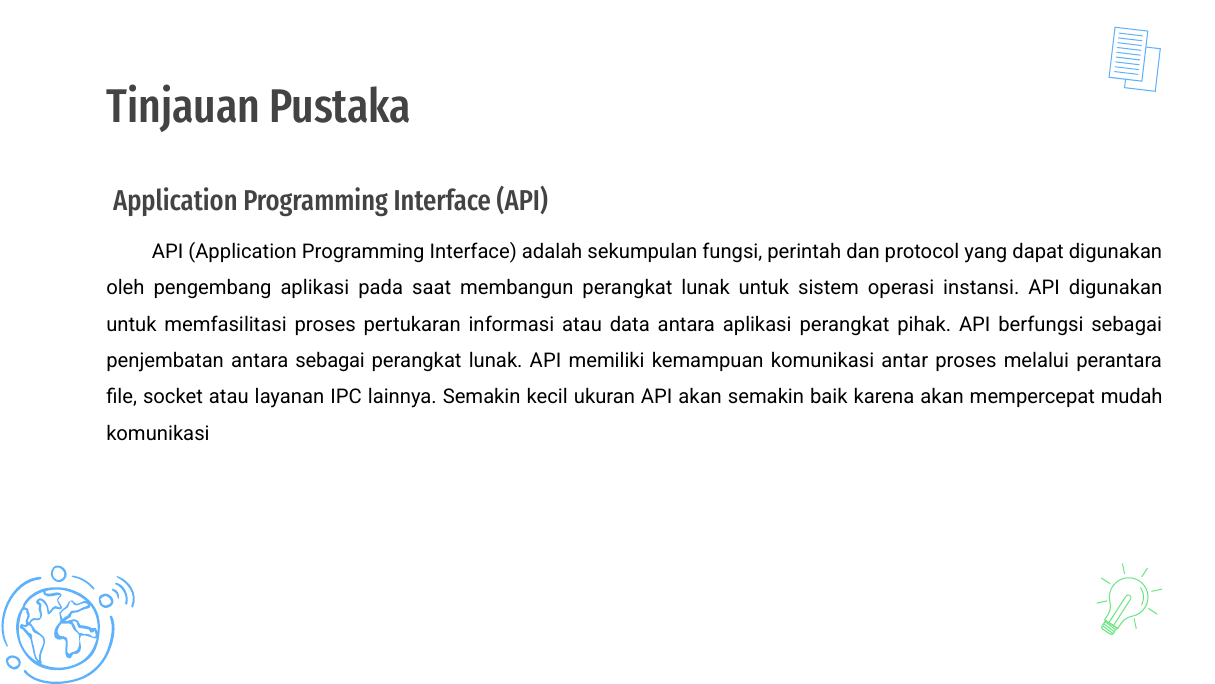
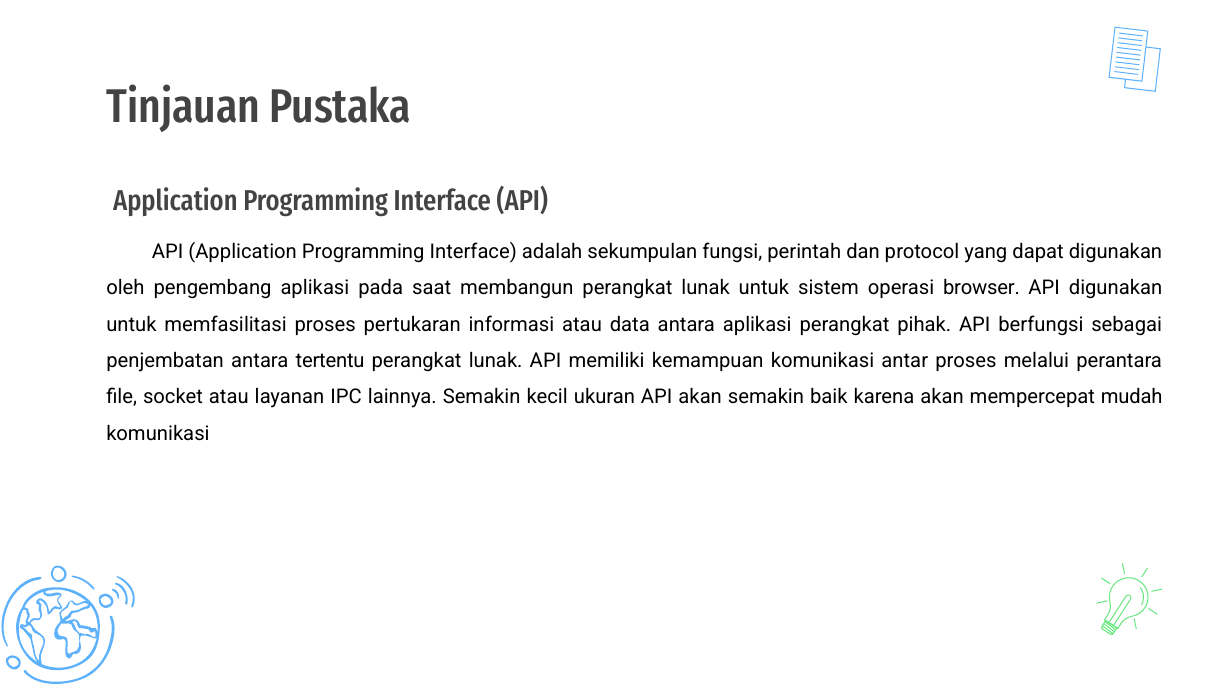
instansi: instansi -> browser (981, 288)
antara sebagai: sebagai -> tertentu (330, 361)
